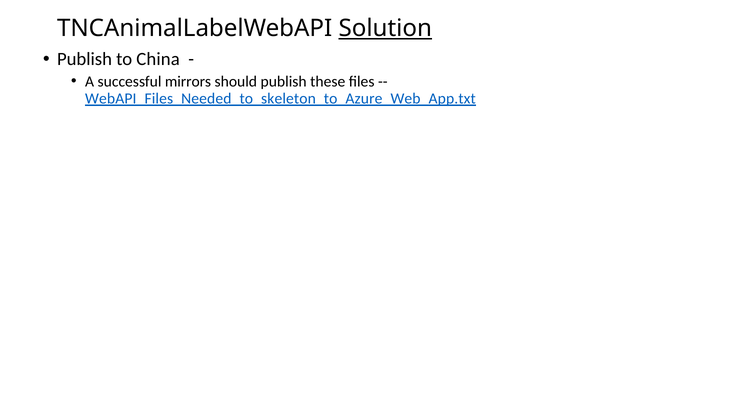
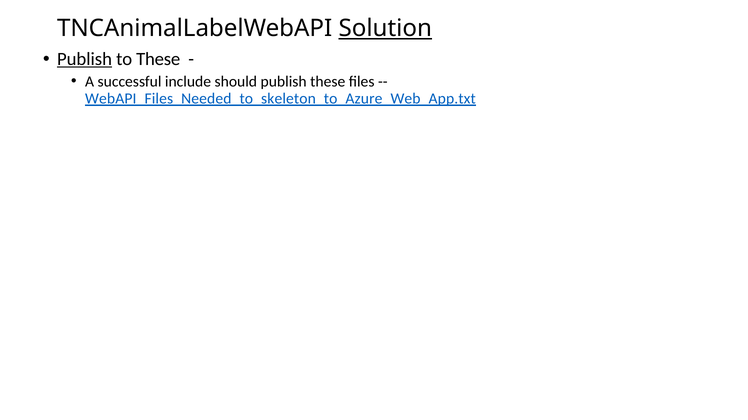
Publish underline: none -> present (85, 59)
to China: China -> These (158, 59)
mirrors: mirrors -> include (188, 82)
